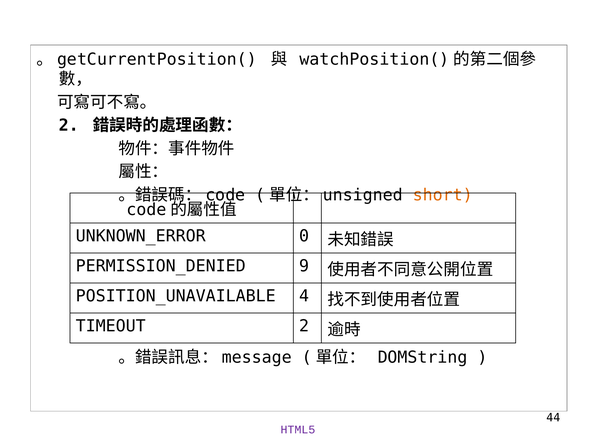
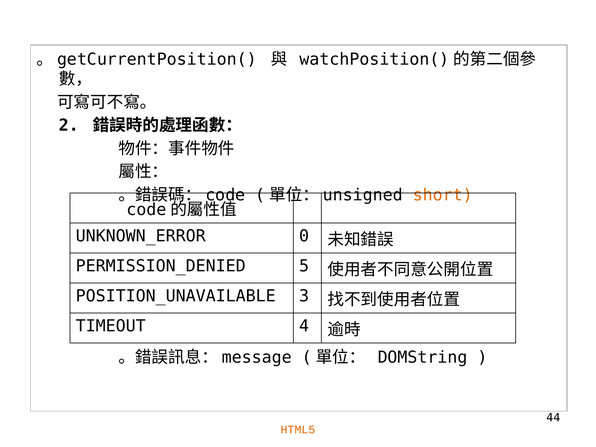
9: 9 -> 5 (304, 266)
4: 4 -> 3 (304, 296)
TIMEOUT 2: 2 -> 4 (304, 326)
HTML5 colour: purple -> orange (298, 430)
